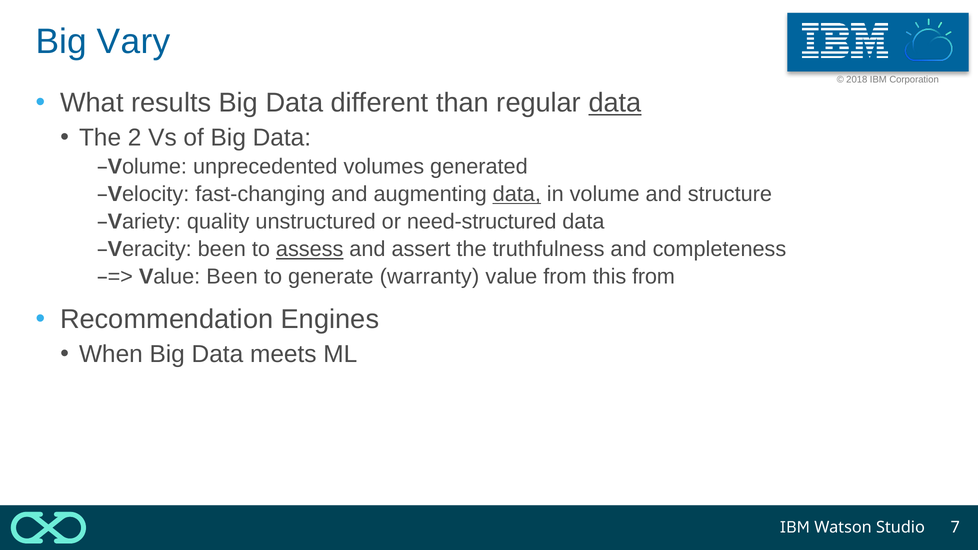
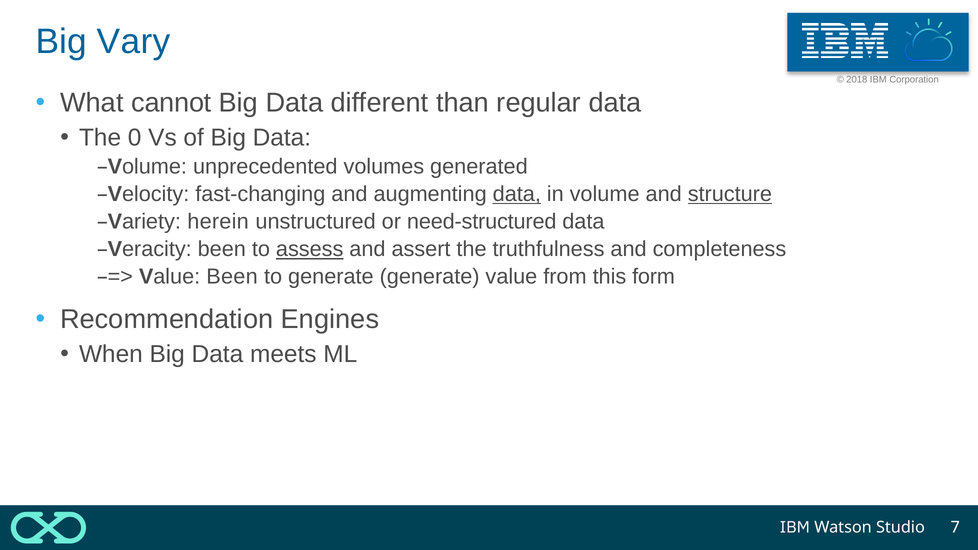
results: results -> cannot (171, 103)
data underline: present -> none (615, 103)
2: 2 -> 0 (135, 138)
structure underline: none -> present (730, 194)
quality: quality -> herein (218, 222)
generate warranty: warranty -> generate (430, 277)
this from: from -> form (654, 277)
